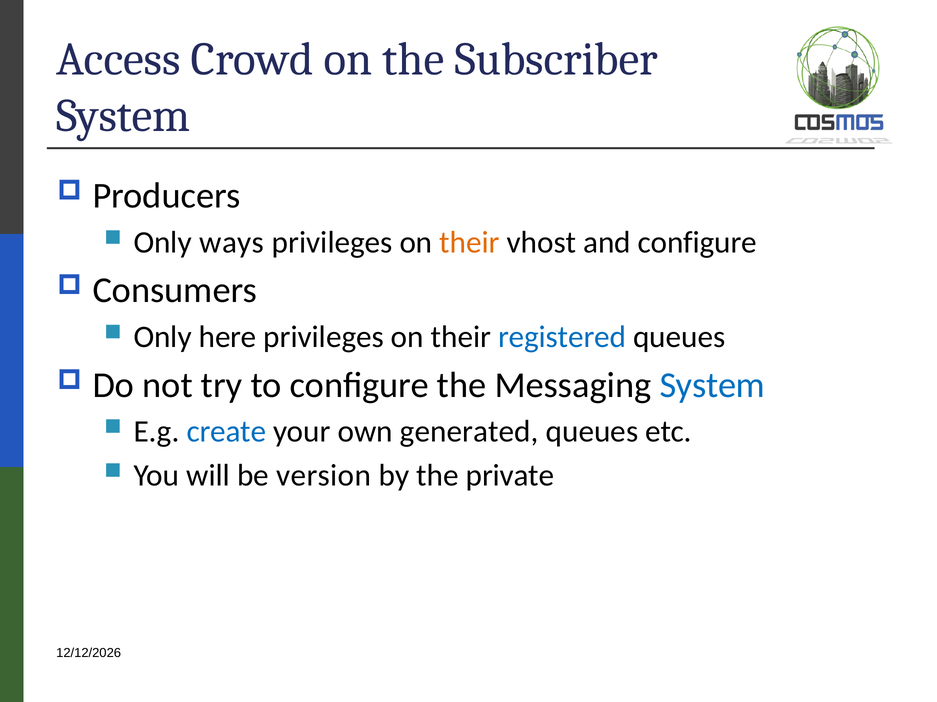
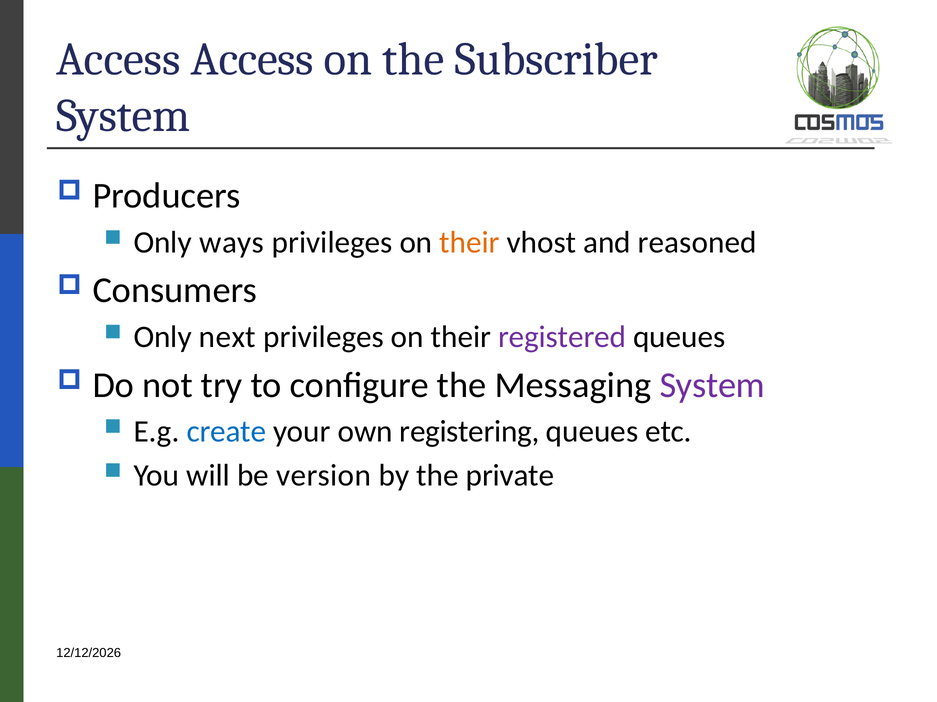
Access Crowd: Crowd -> Access (252, 59)
and configure: configure -> reasoned (697, 242)
here: here -> next (227, 337)
registered colour: blue -> purple (562, 337)
System colour: blue -> purple (712, 386)
generated: generated -> registering (469, 432)
